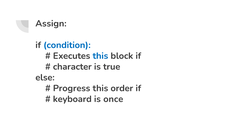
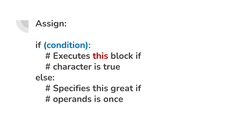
this colour: blue -> red (100, 56)
Progress: Progress -> Specifies (72, 89)
order: order -> great (122, 89)
keyboard: keyboard -> operands (72, 99)
